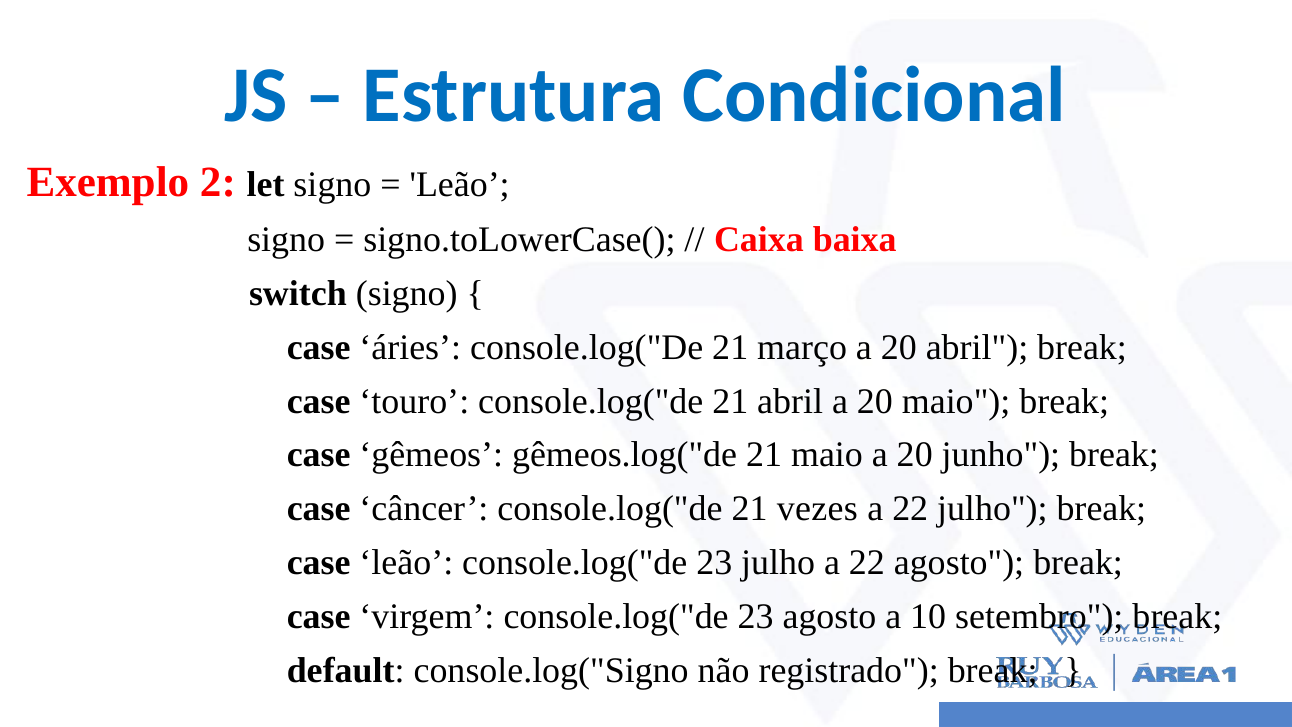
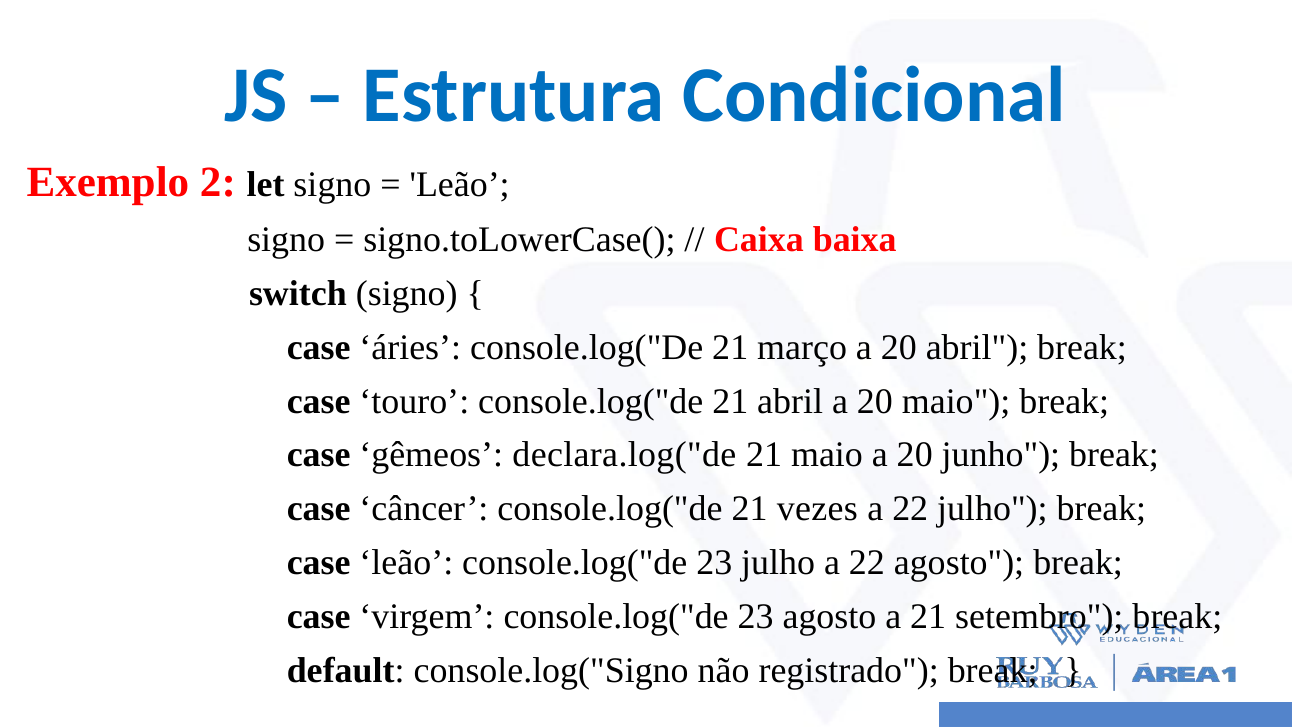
gêmeos.log("de: gêmeos.log("de -> declara.log("de (624, 455)
a 10: 10 -> 21 (928, 617)
